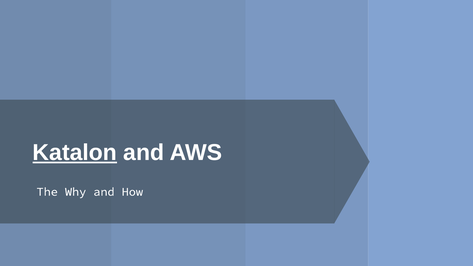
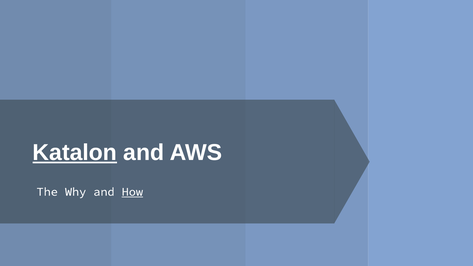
How underline: none -> present (132, 192)
